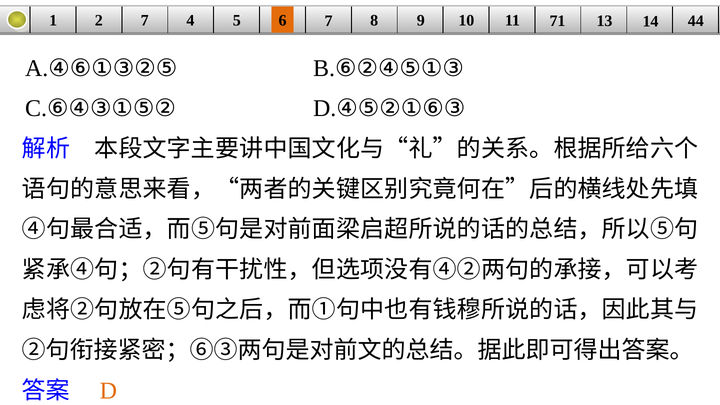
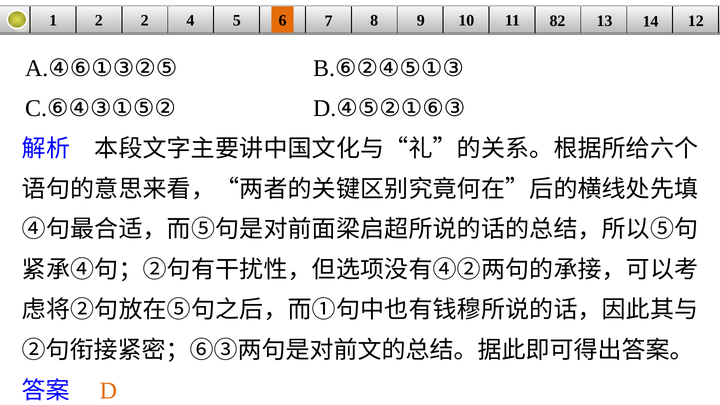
2 7: 7 -> 2 (145, 21)
71: 71 -> 82 (558, 21)
44: 44 -> 12 (696, 21)
